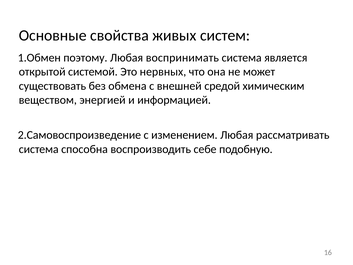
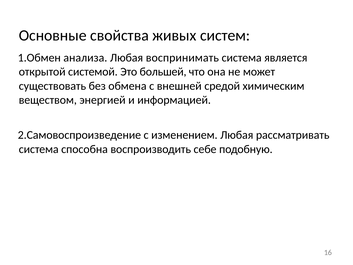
поэтому: поэтому -> анализа (85, 58)
нервных: нервных -> большей (163, 72)
